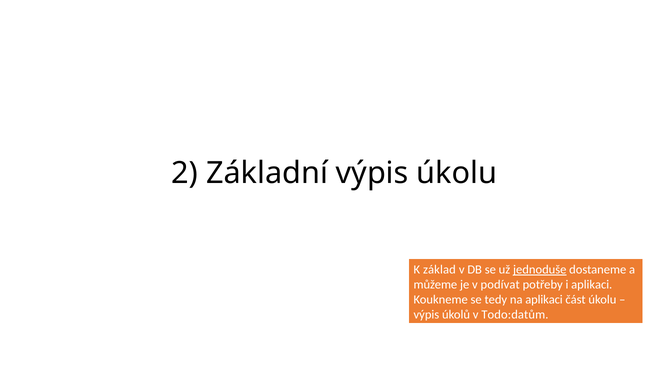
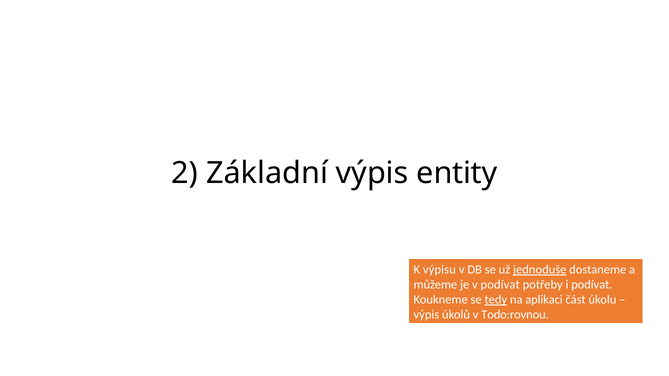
výpis úkolu: úkolu -> entity (457, 173)
základ: základ -> výpisu (439, 270)
i aplikaci: aplikaci -> podívat (592, 285)
tedy underline: none -> present (496, 300)
Todo:datům: Todo:datům -> Todo:rovnou (515, 315)
